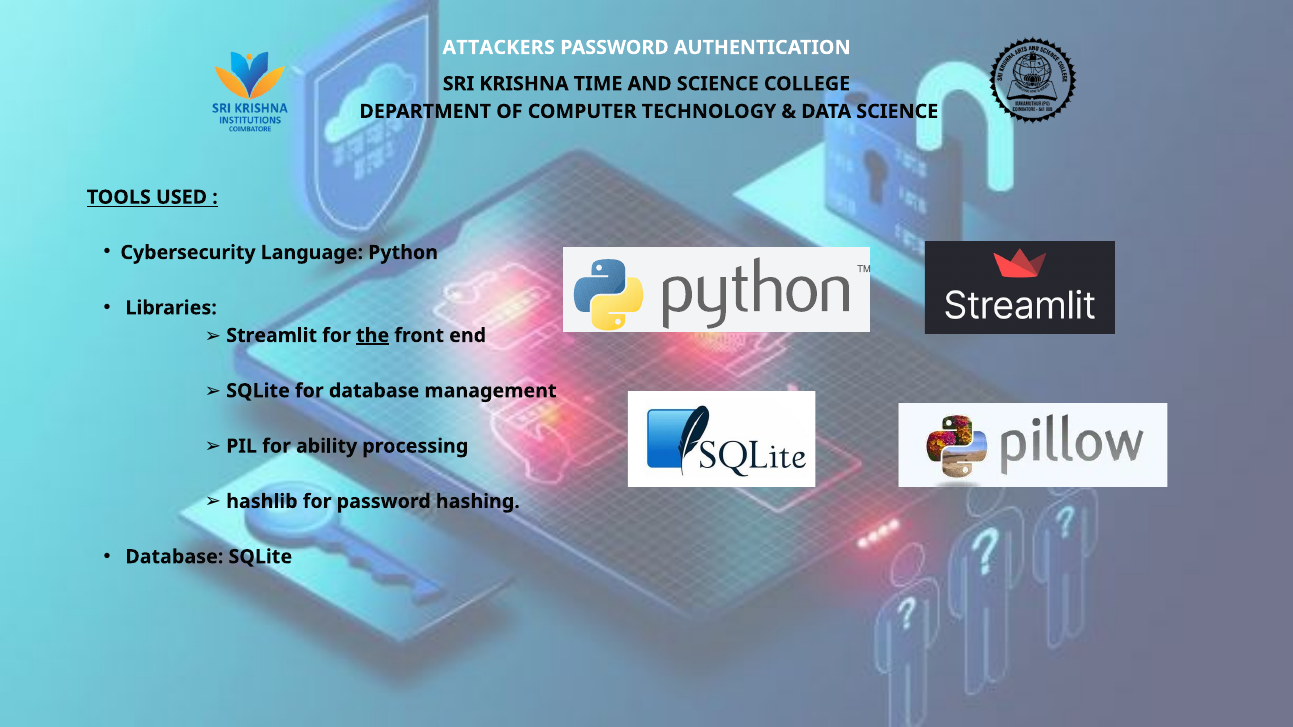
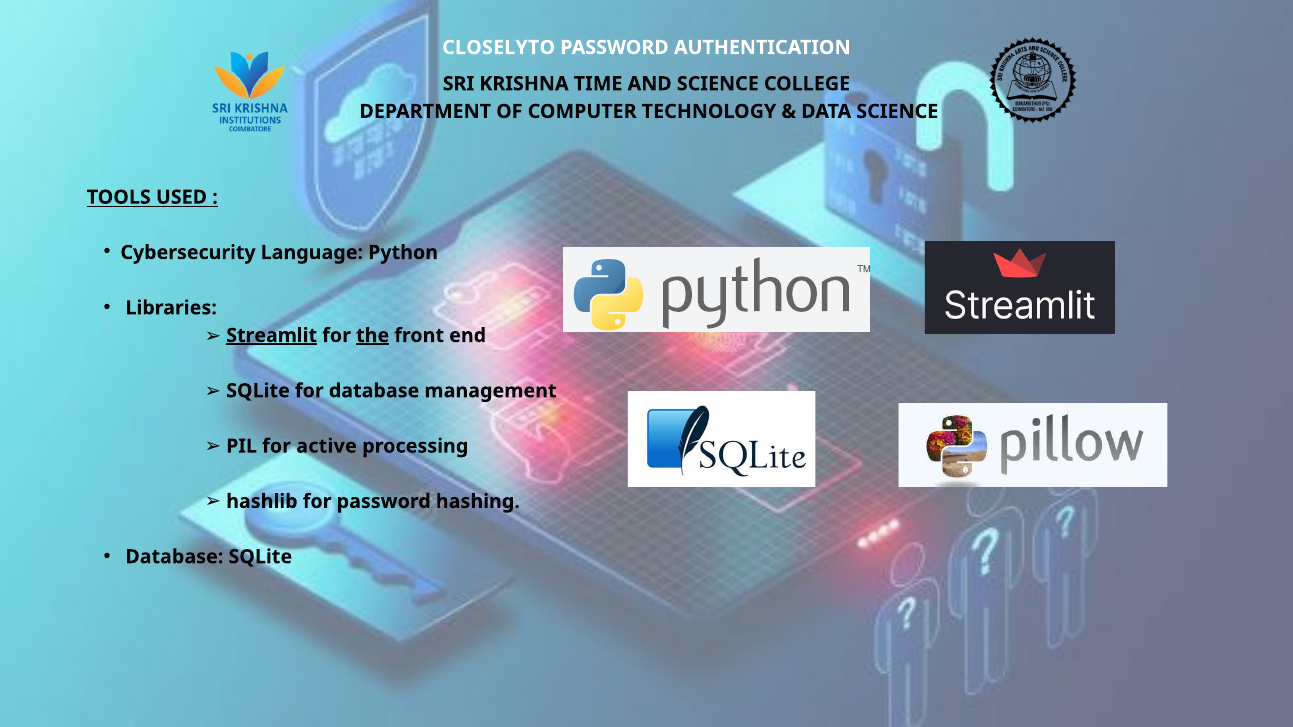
ATTACKERS: ATTACKERS -> CLOSELYTO (499, 48)
Streamlit underline: none -> present (272, 336)
ability: ability -> active (327, 446)
